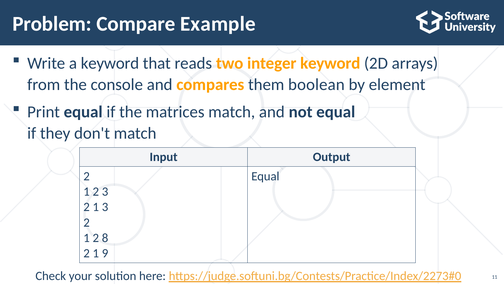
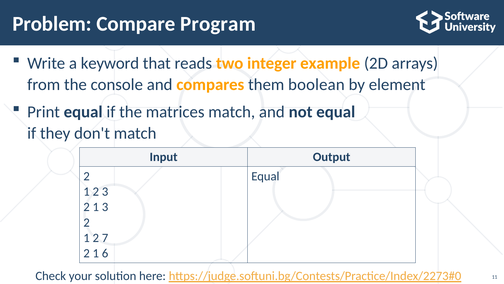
Example: Example -> Program (218, 24)
integer keyword: keyword -> example (330, 63)
8: 8 -> 7 (105, 237)
9: 9 -> 6 (105, 253)
